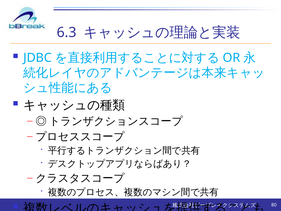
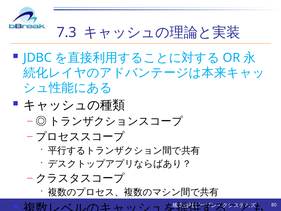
6.3: 6.3 -> 7.3 (67, 32)
